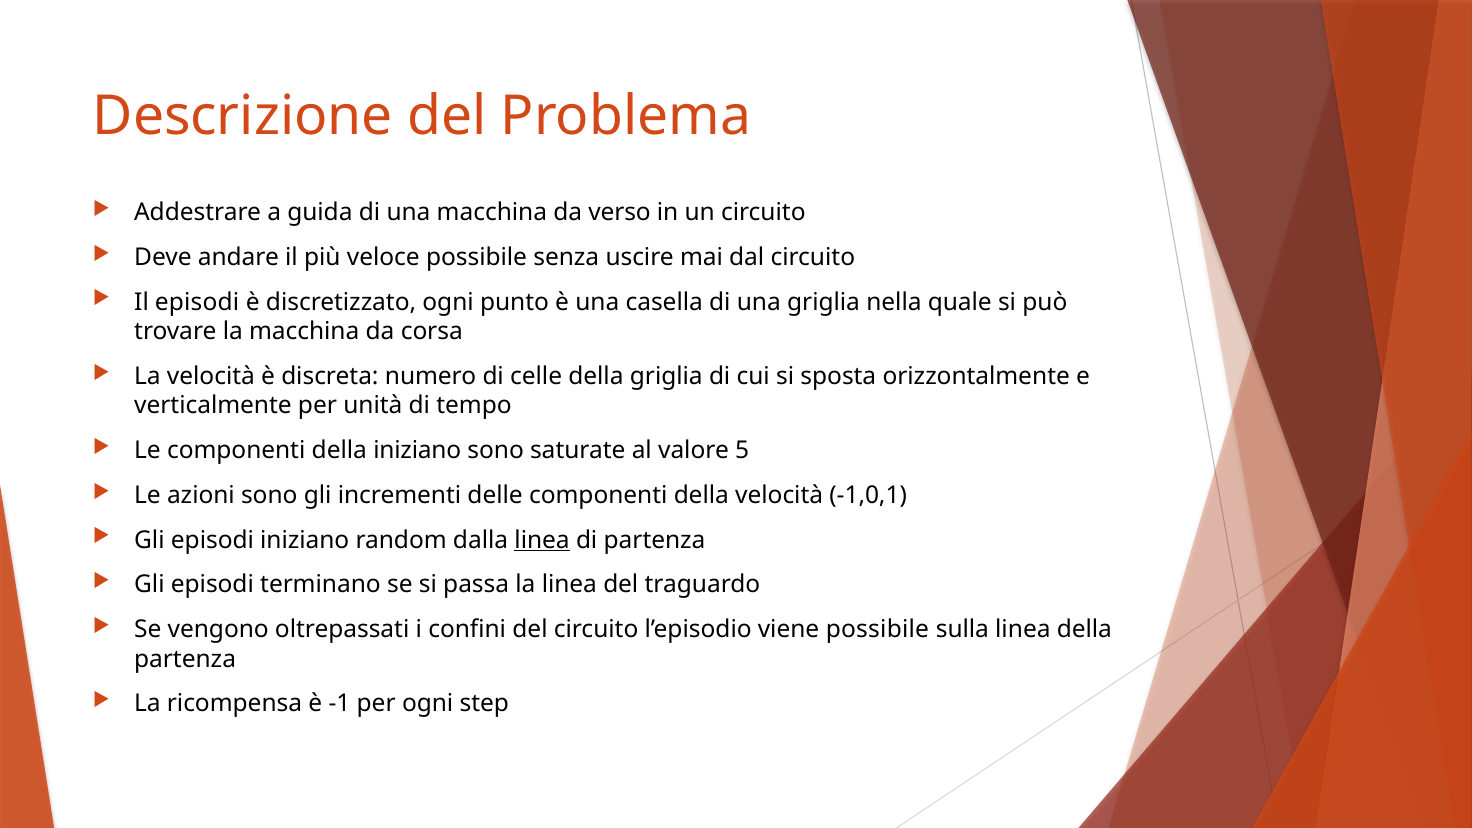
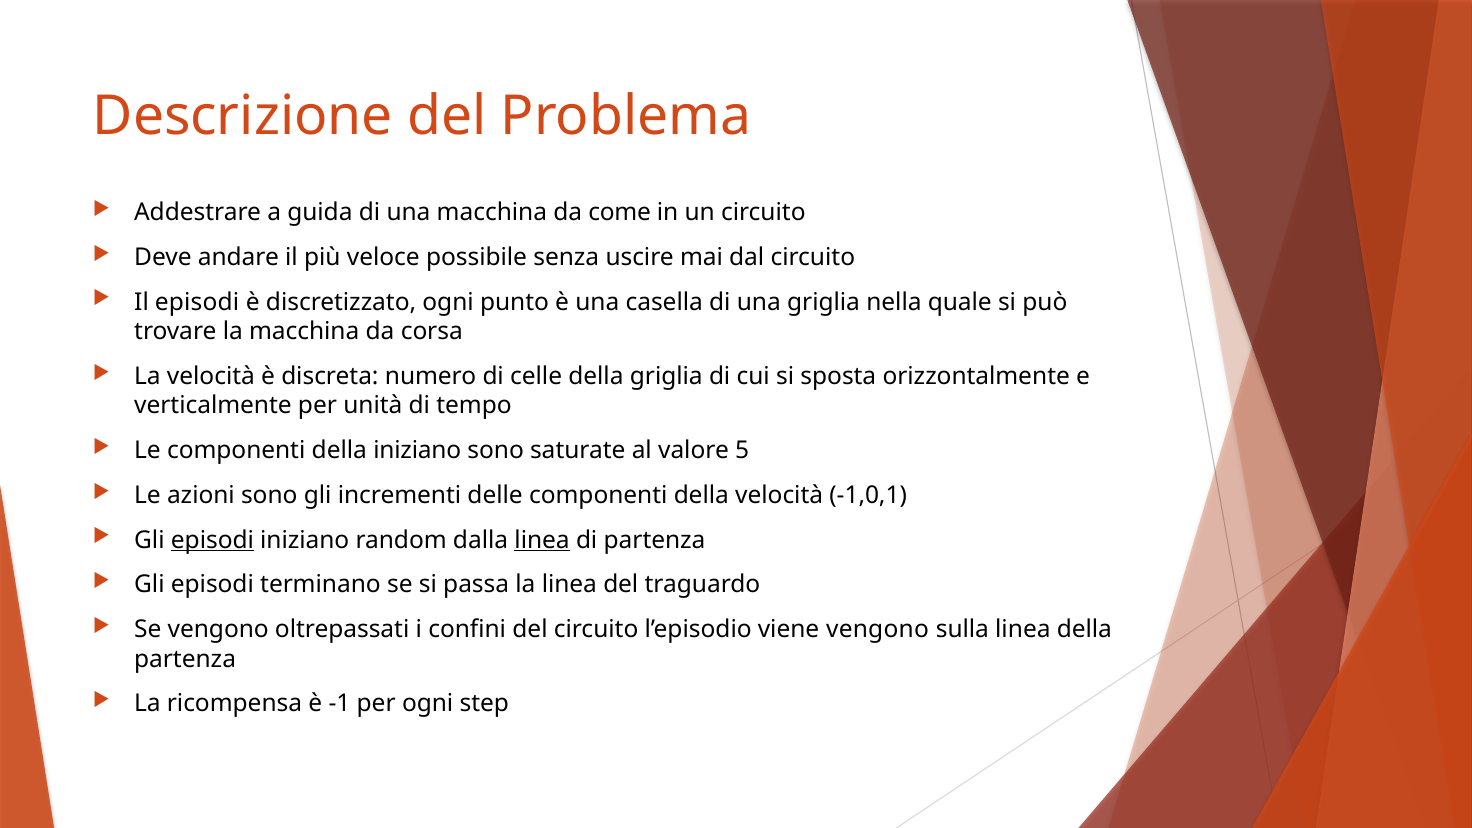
verso: verso -> come (620, 212)
episodi underline: none -> present (212, 540)
viene possibile: possibile -> vengono (877, 629)
